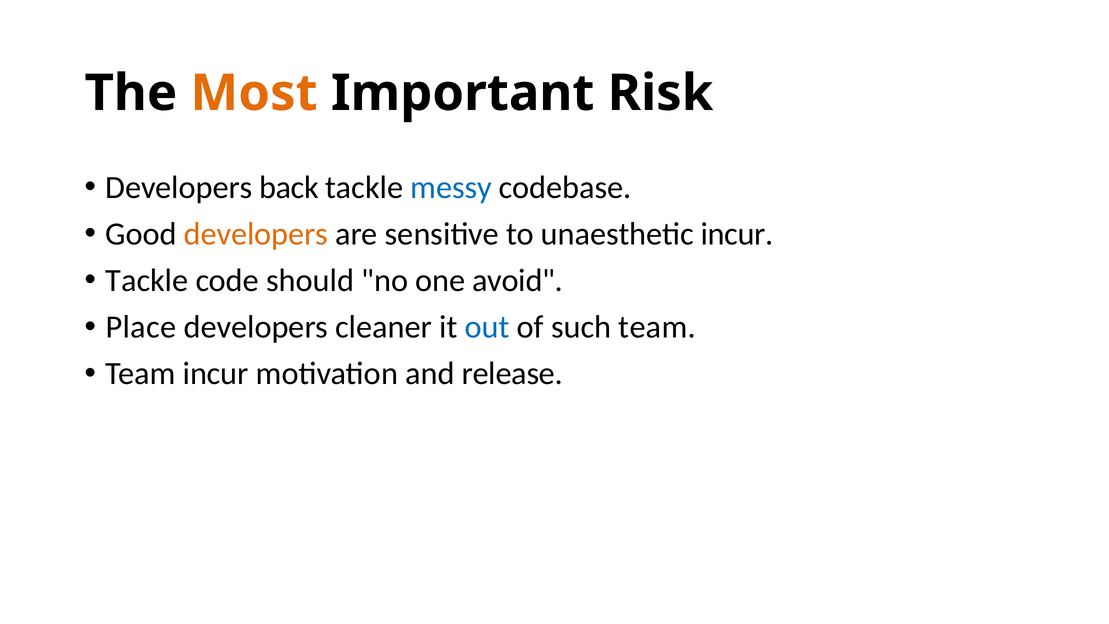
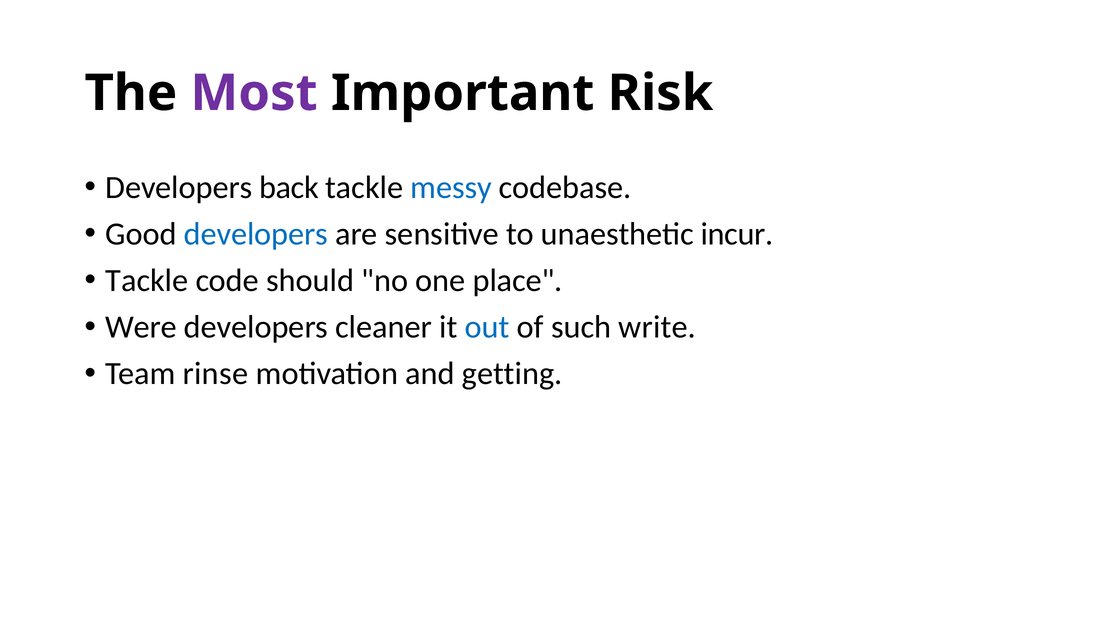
Most colour: orange -> purple (254, 93)
developers colour: orange -> blue (256, 234)
avoid: avoid -> place (518, 280)
Place: Place -> Were (141, 327)
such team: team -> write (657, 327)
Team incur: incur -> rinse (216, 373)
release: release -> getting (512, 373)
